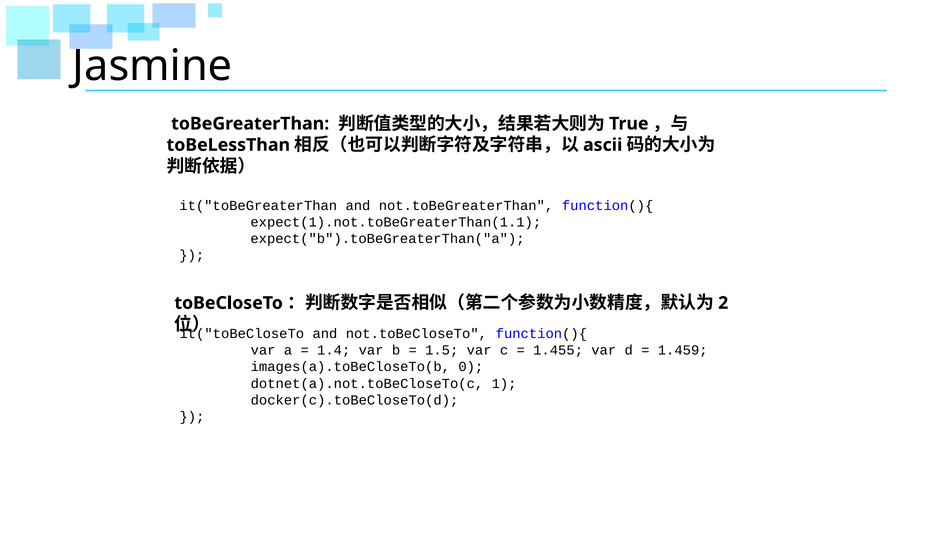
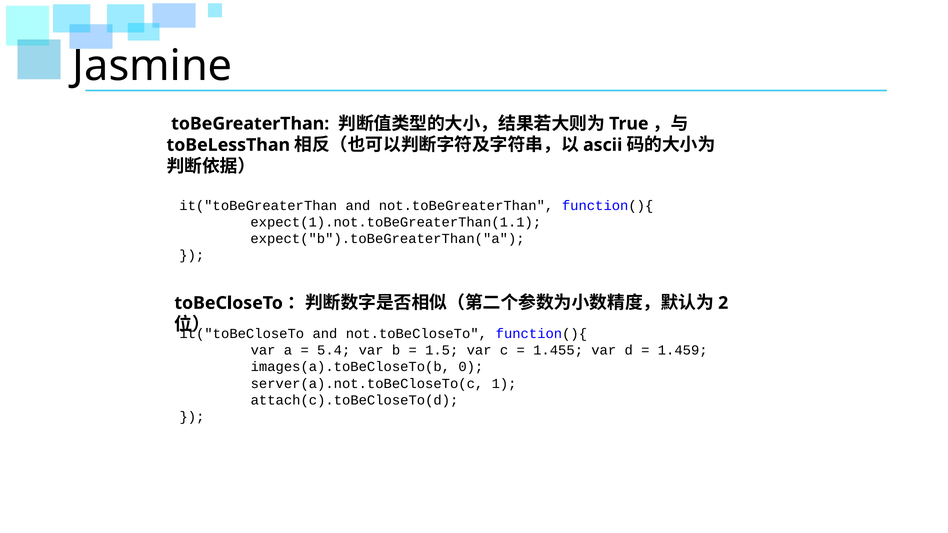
1.4: 1.4 -> 5.4 (334, 350)
dotnet(a).not.toBeCloseTo(c: dotnet(a).not.toBeCloseTo(c -> server(a).not.toBeCloseTo(c (367, 384)
docker(c).toBeCloseTo(d: docker(c).toBeCloseTo(d -> attach(c).toBeCloseTo(d (355, 400)
